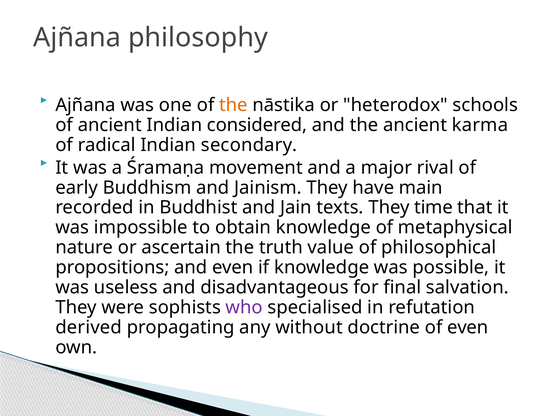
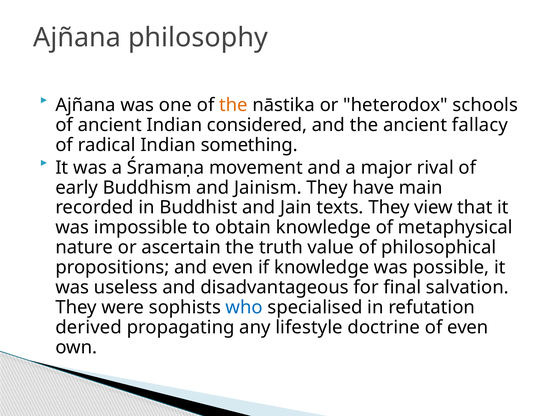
karma: karma -> fallacy (480, 125)
secondary: secondary -> something (249, 145)
time: time -> view (434, 208)
who colour: purple -> blue (244, 308)
without: without -> lifestyle (309, 327)
